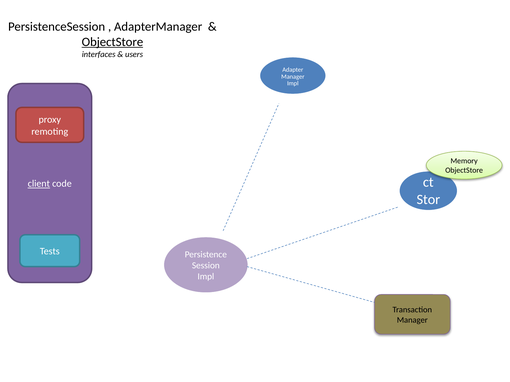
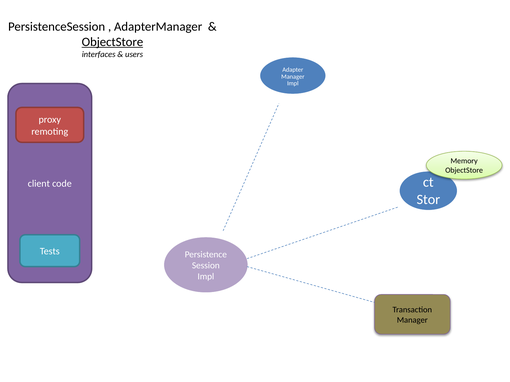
client underline: present -> none (39, 184)
